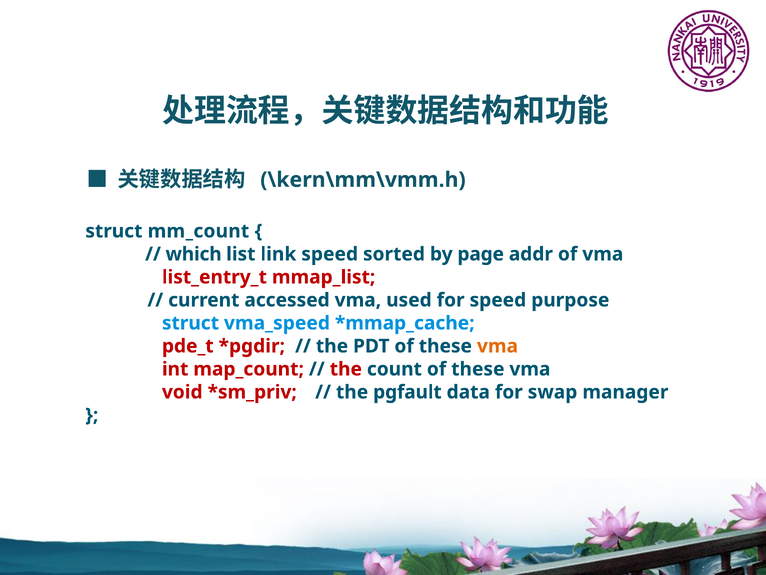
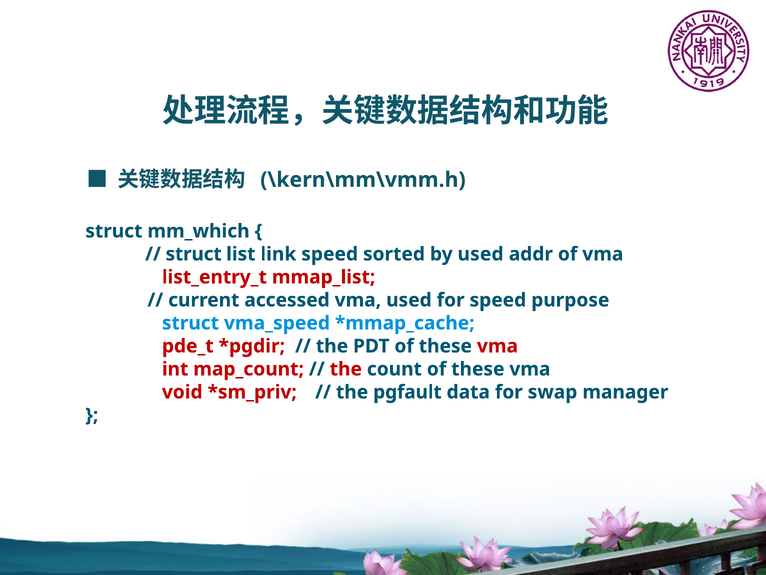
mm_count: mm_count -> mm_which (198, 231)
which: which -> struct (194, 254)
by page: page -> used (481, 254)
vma colour: orange -> red (497, 346)
